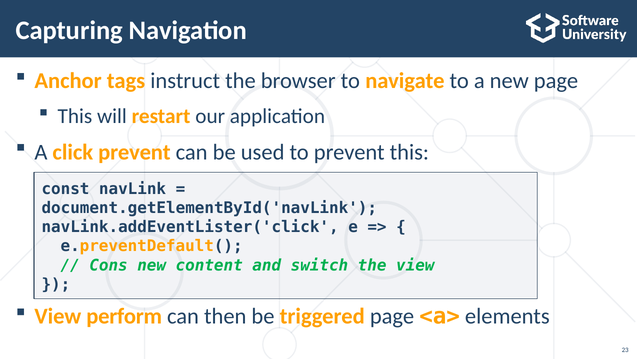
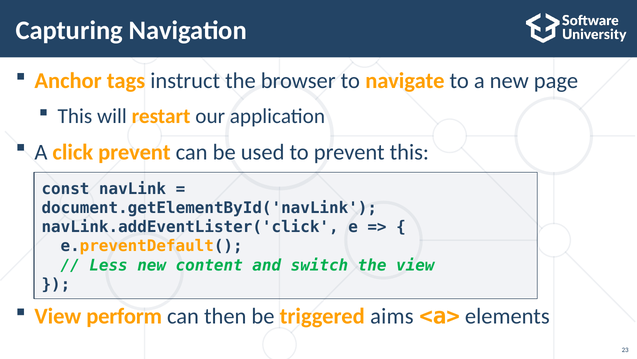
Cons: Cons -> Less (109, 265)
triggered page: page -> aims (392, 316)
